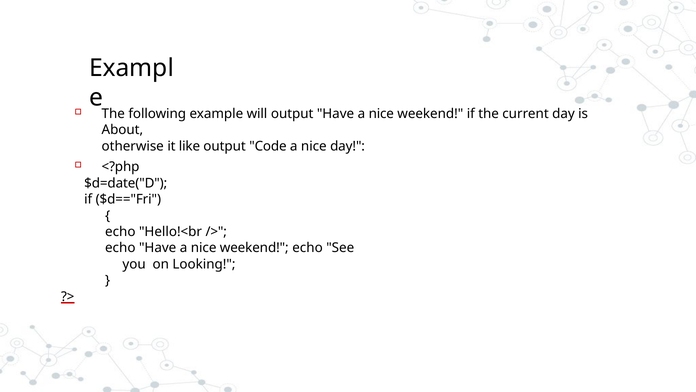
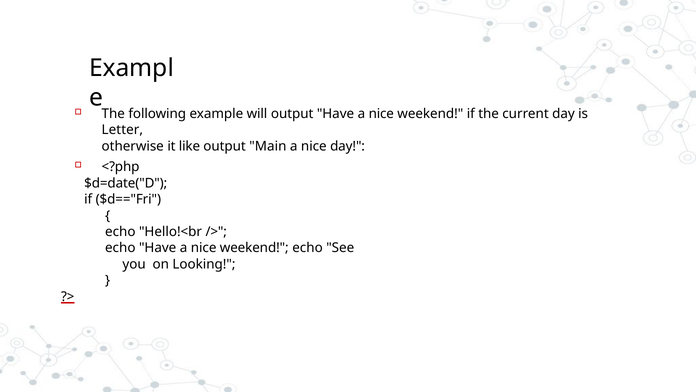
About: About -> Letter (122, 130)
Code: Code -> Main (268, 146)
